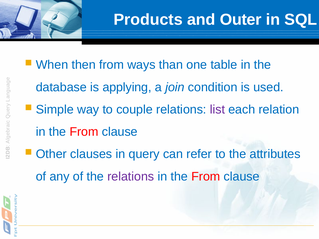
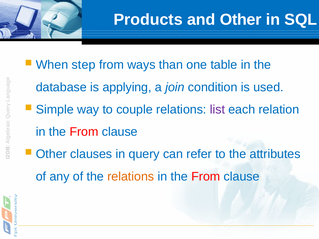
and Outer: Outer -> Other (241, 20)
then: then -> step (84, 65)
relations colour: purple -> orange (131, 177)
